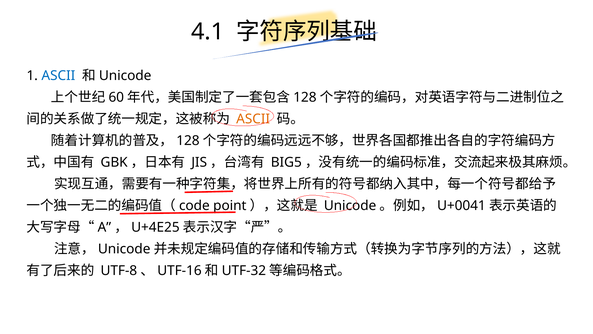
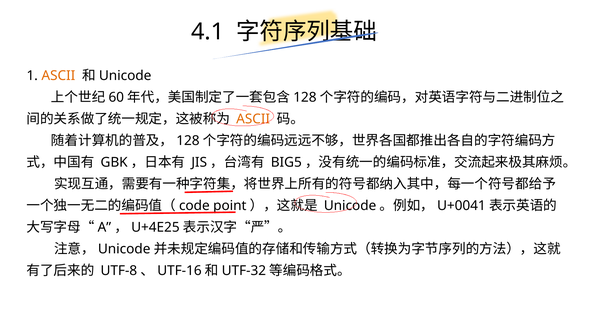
ASCII colour: blue -> orange (58, 76)
